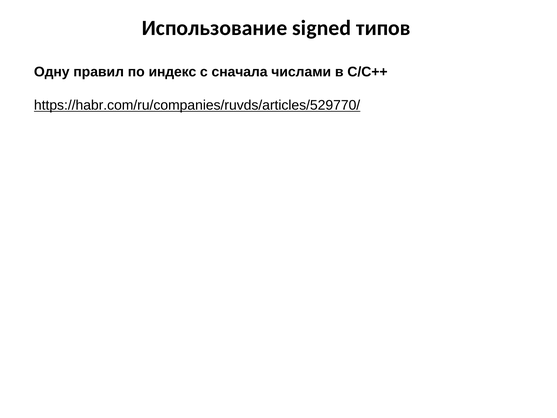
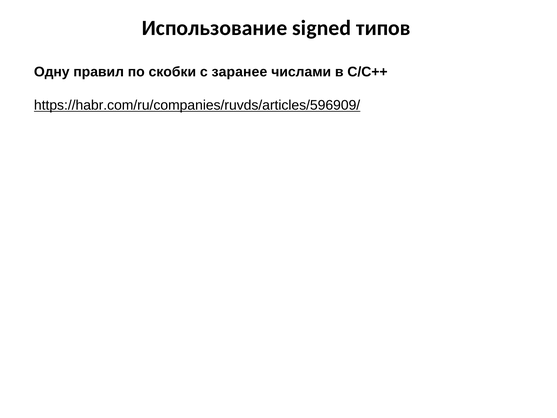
индекс: индекс -> скобки (172, 72)
сначала: сначала -> заранее (239, 72)
https://habr.com/ru/companies/ruvds/articles/529770/: https://habr.com/ru/companies/ruvds/articles/529770/ -> https://habr.com/ru/companies/ruvds/articles/596909/ (197, 105)
